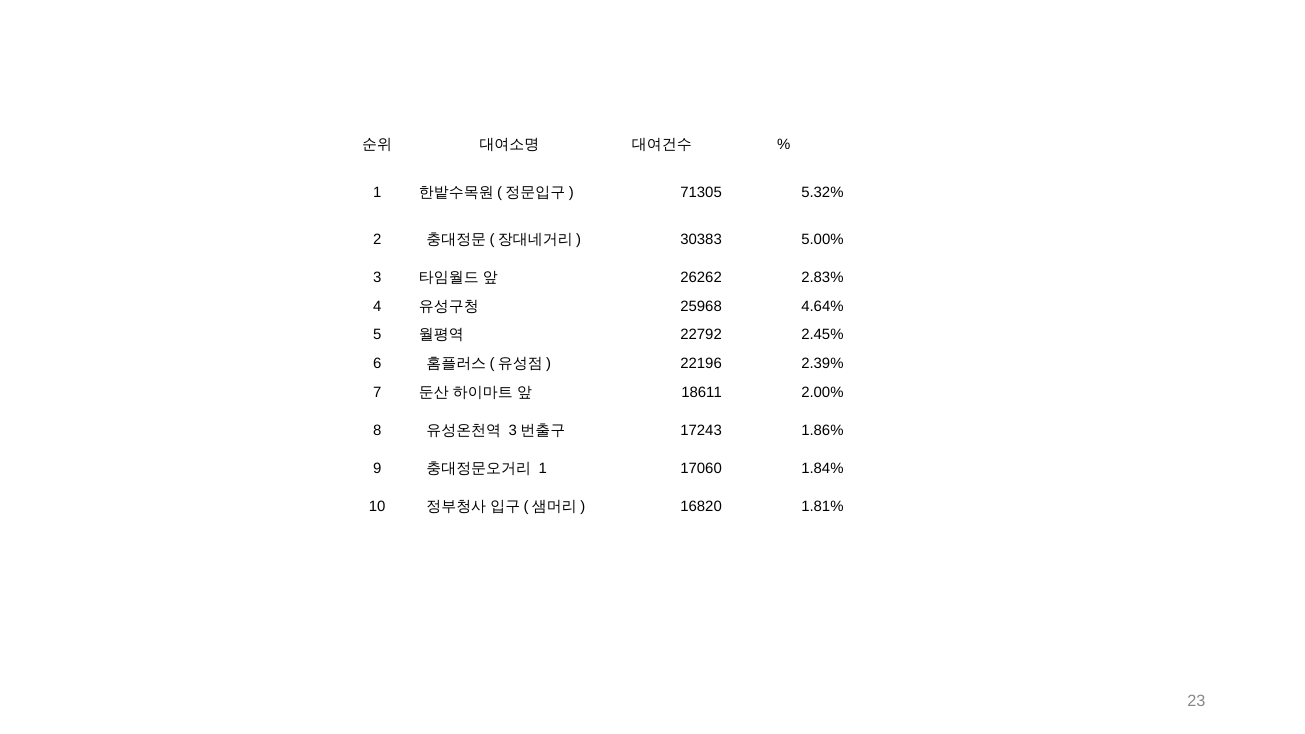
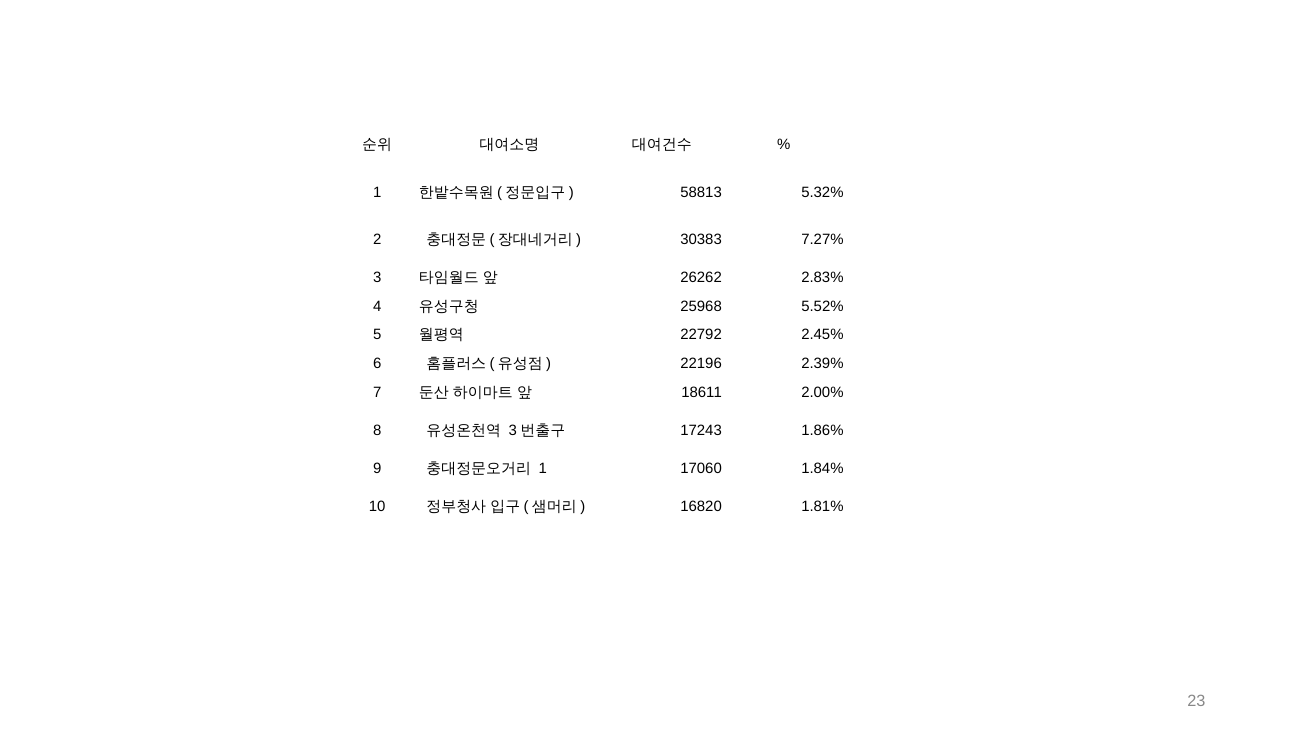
71305: 71305 -> 58813 (701, 192)
5.00%: 5.00% -> 7.27% (822, 239)
4.64%: 4.64% -> 5.52% (822, 306)
